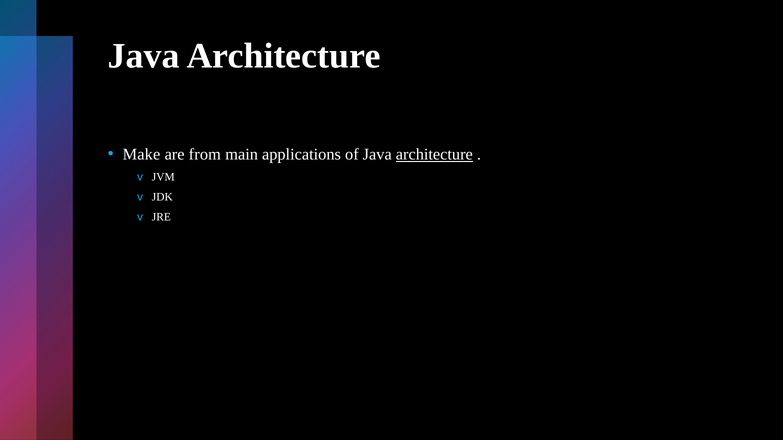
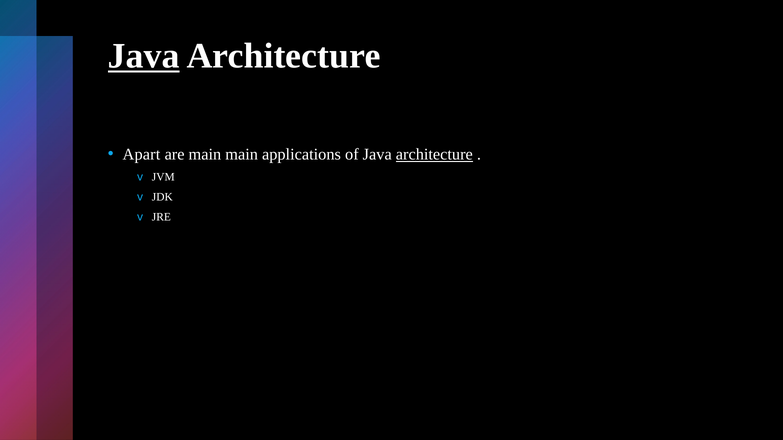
Java underline: none -> present (144, 56)
Make: Make -> Apart (141, 155)
are from: from -> main (205, 155)
